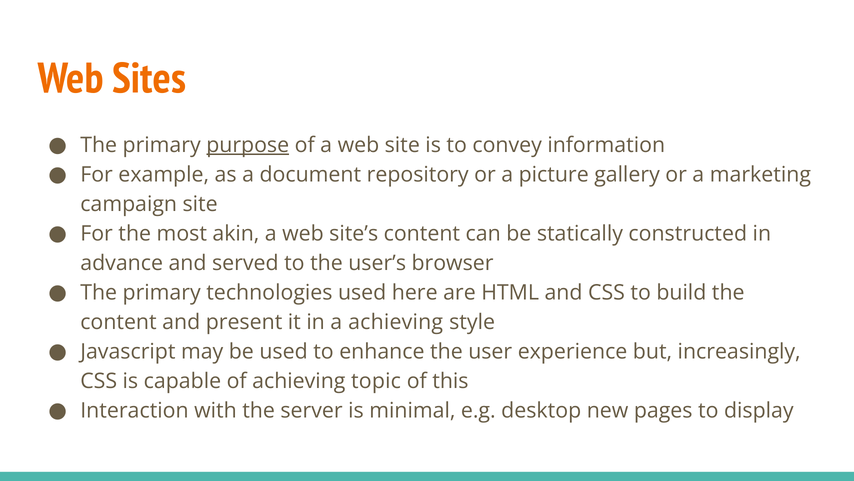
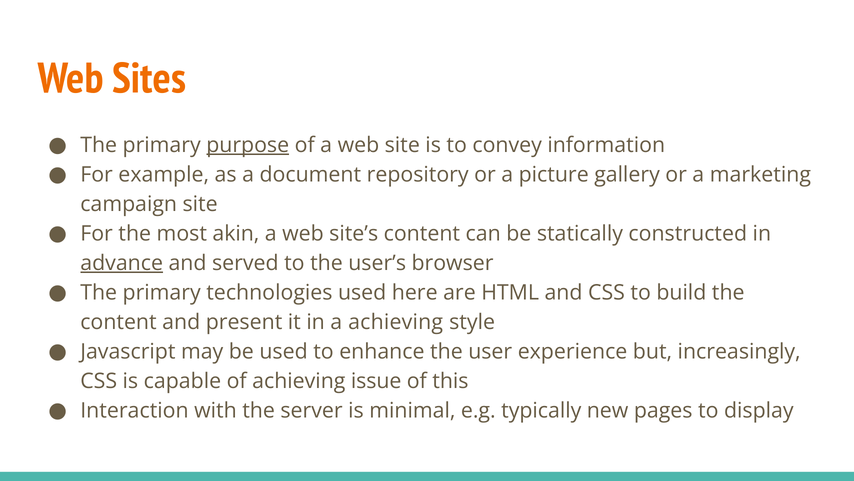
advance underline: none -> present (122, 263)
topic: topic -> issue (376, 381)
desktop: desktop -> typically (541, 410)
